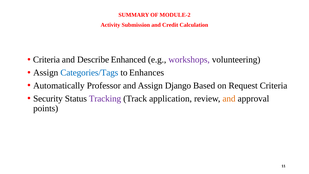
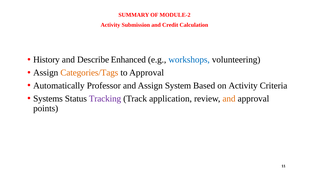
Criteria: Criteria -> History (46, 60)
workshops colour: purple -> blue (189, 60)
Categories/Tags colour: blue -> orange (89, 73)
to Enhances: Enhances -> Approval (147, 73)
Django: Django -> System (178, 86)
on Request: Request -> Activity (243, 86)
Security: Security -> Systems (48, 98)
